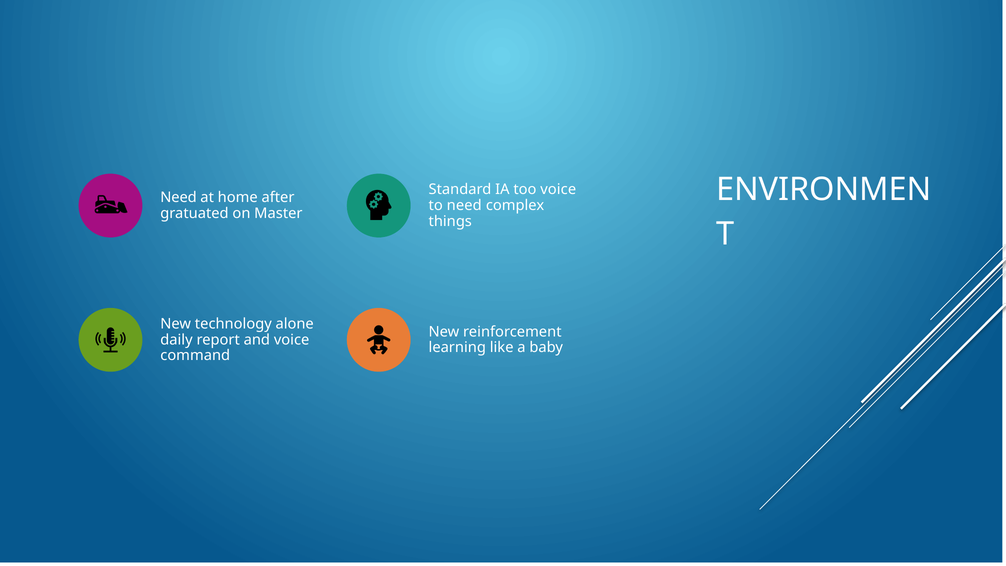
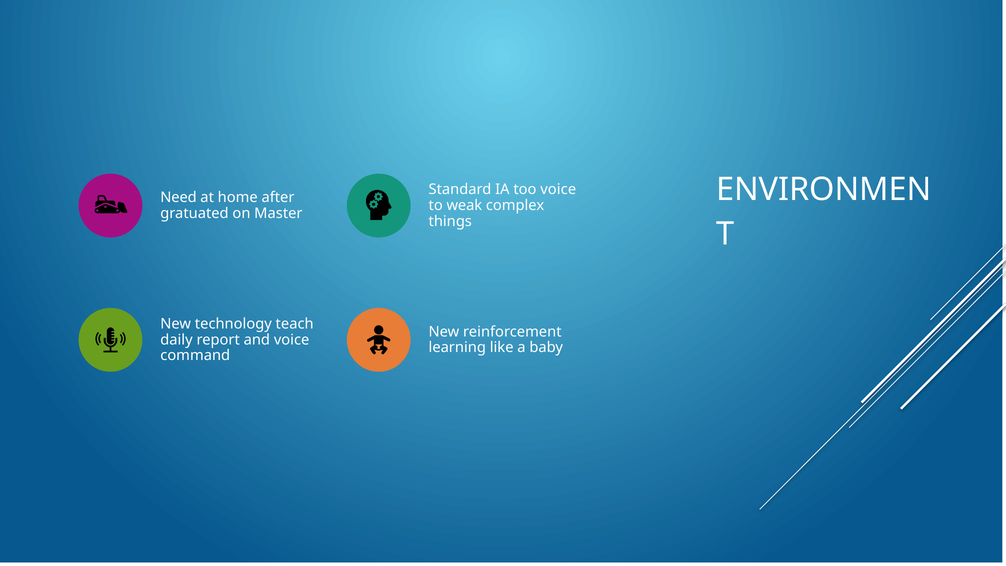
to need: need -> weak (464, 205)
alone: alone -> teach (295, 324)
